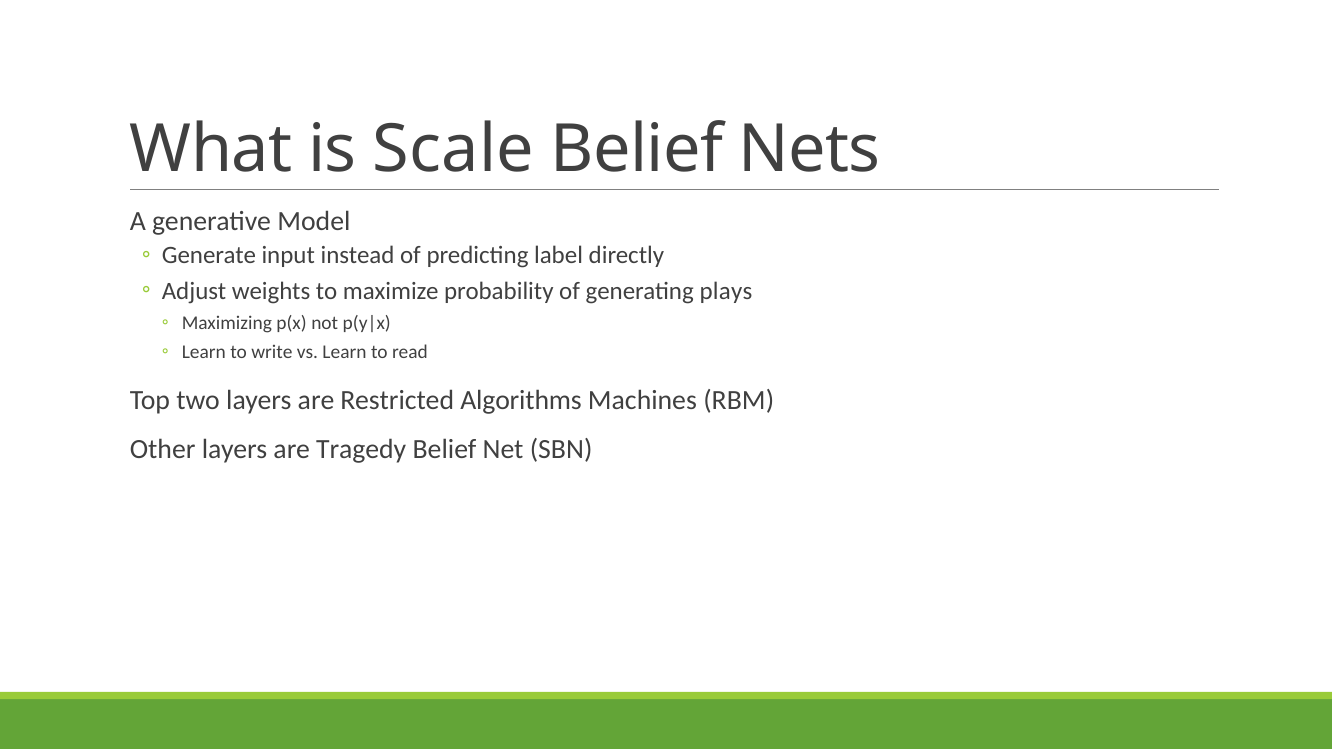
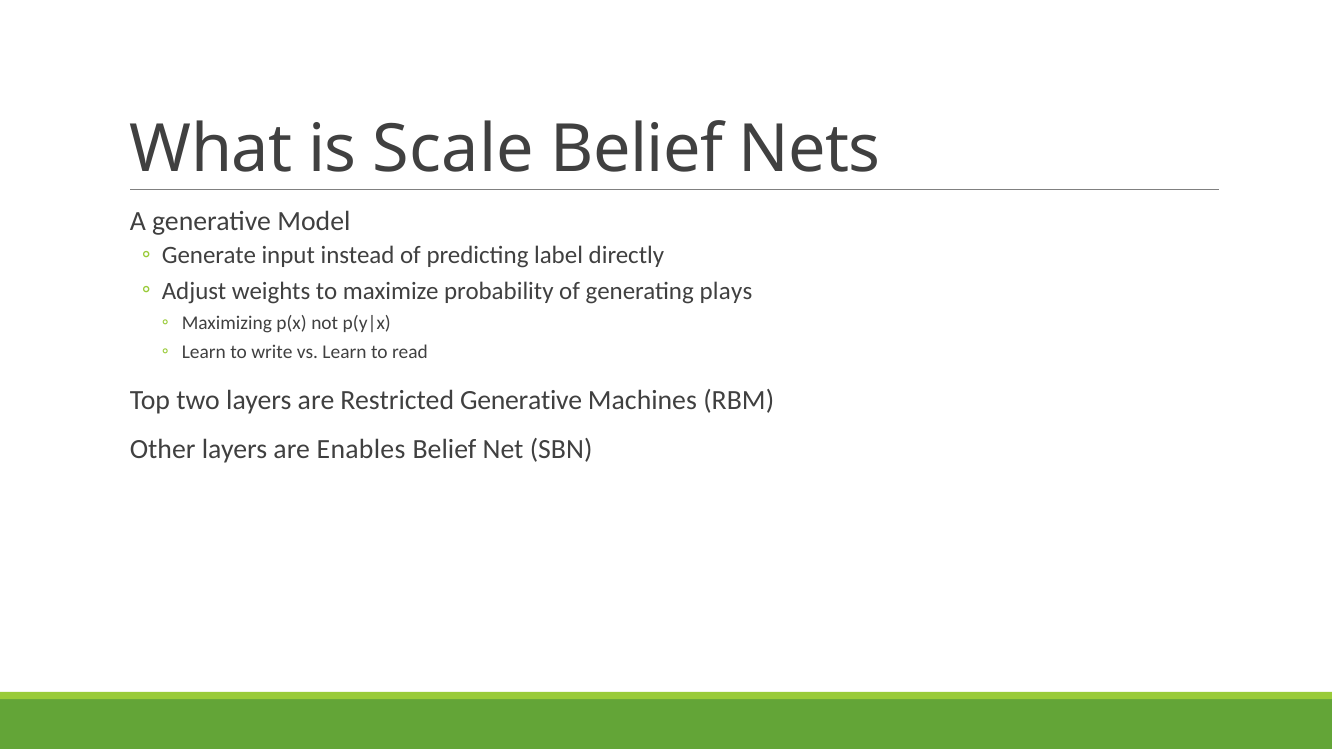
Restricted Algorithms: Algorithms -> Generative (521, 400)
Tragedy: Tragedy -> Enables (361, 450)
